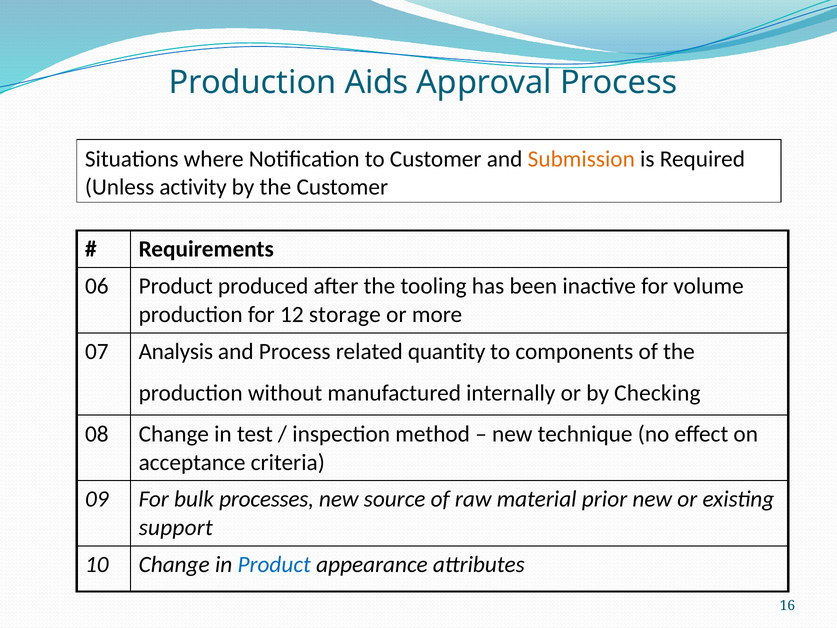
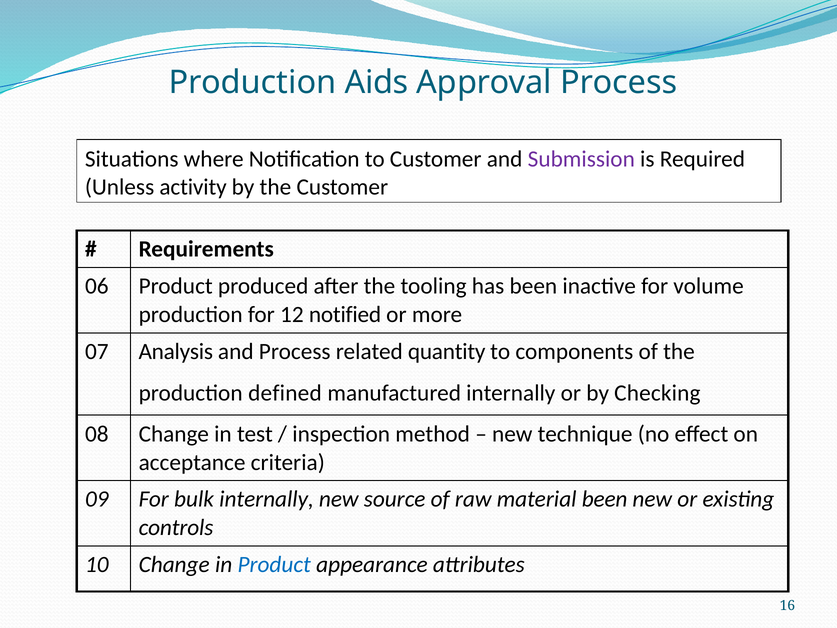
Submission colour: orange -> purple (581, 159)
storage: storage -> notified (345, 315)
without: without -> defined (285, 393)
bulk processes: processes -> internally (266, 499)
material prior: prior -> been (605, 499)
support: support -> controls (176, 528)
